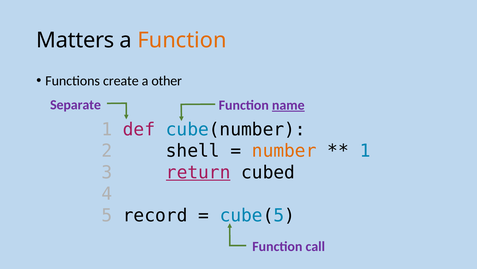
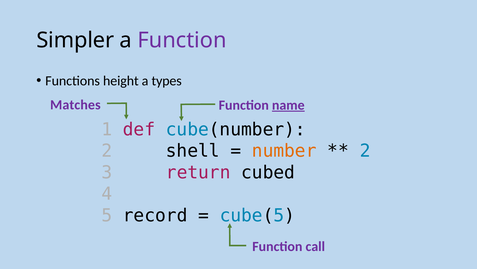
Matters: Matters -> Simpler (75, 40)
Function colour: orange -> purple (182, 40)
create: create -> height (121, 81)
other: other -> types (167, 81)
Separate: Separate -> Matches (75, 104)
1: 1 -> 2 (365, 151)
return underline: present -> none (198, 172)
